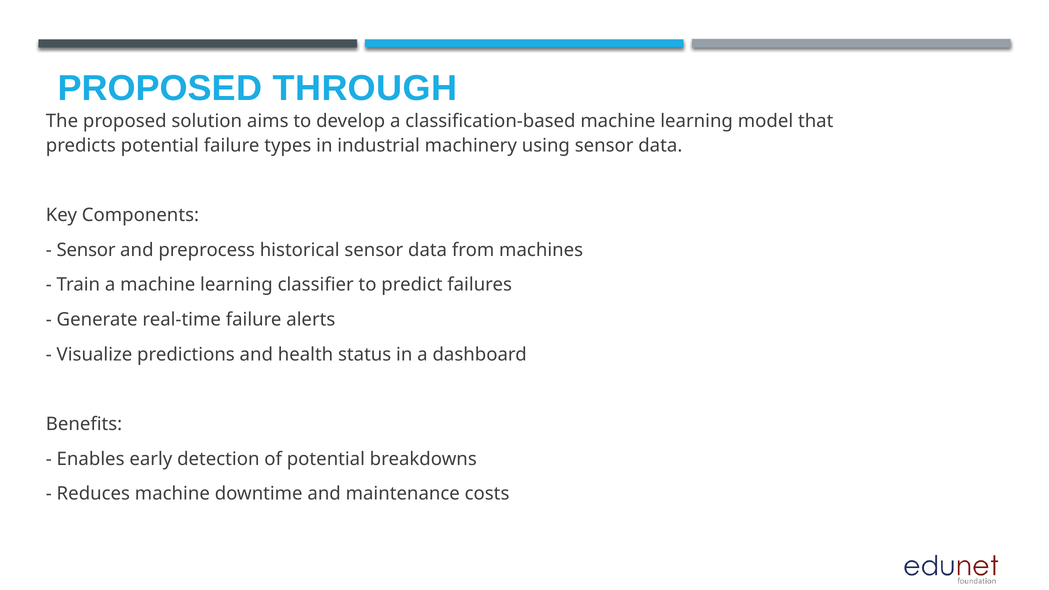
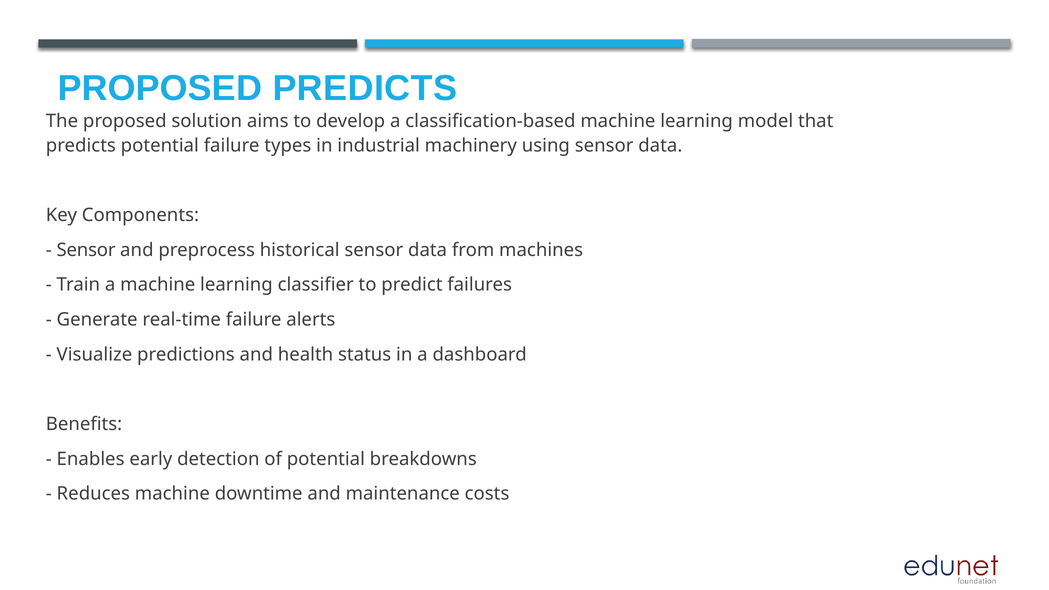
PROPOSED THROUGH: THROUGH -> PREDICTS (365, 88)
